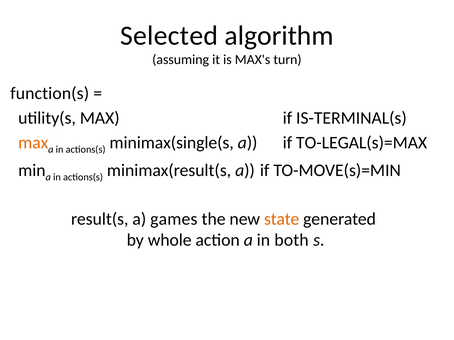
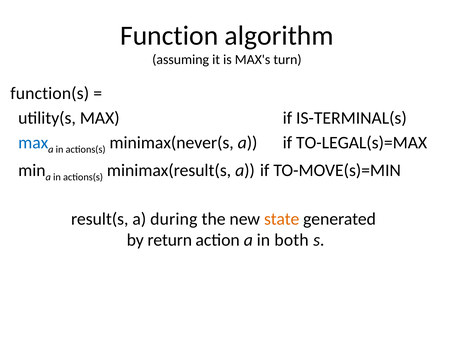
Selected: Selected -> Function (169, 36)
max colour: orange -> blue (33, 143)
minimax(single(s: minimax(single(s -> minimax(never(s (172, 143)
games: games -> during (174, 219)
whole: whole -> return (170, 240)
